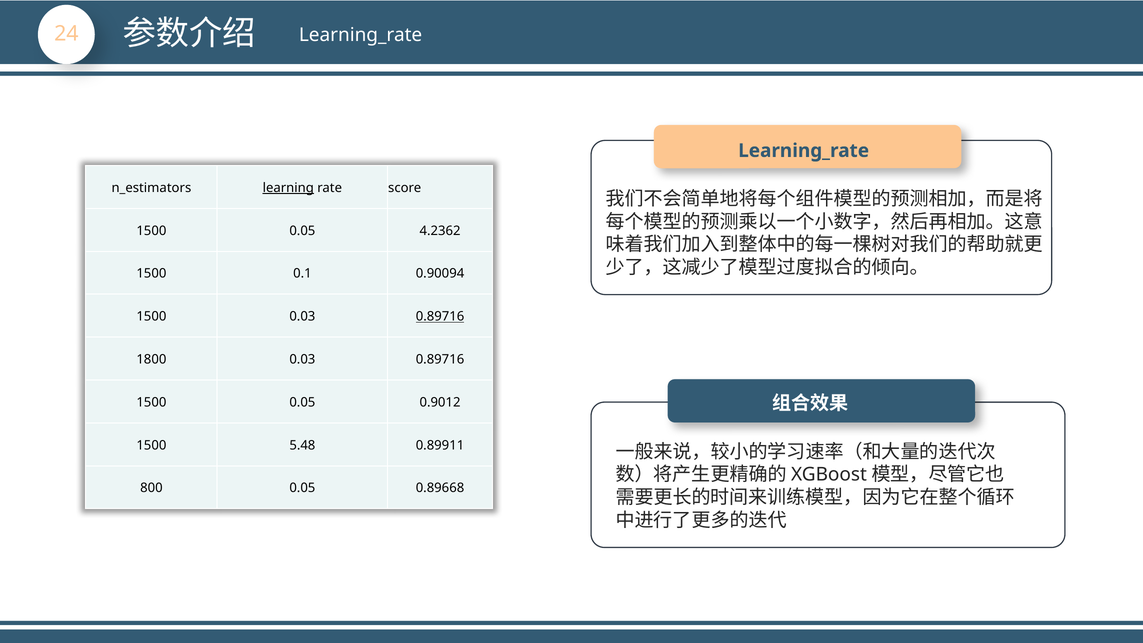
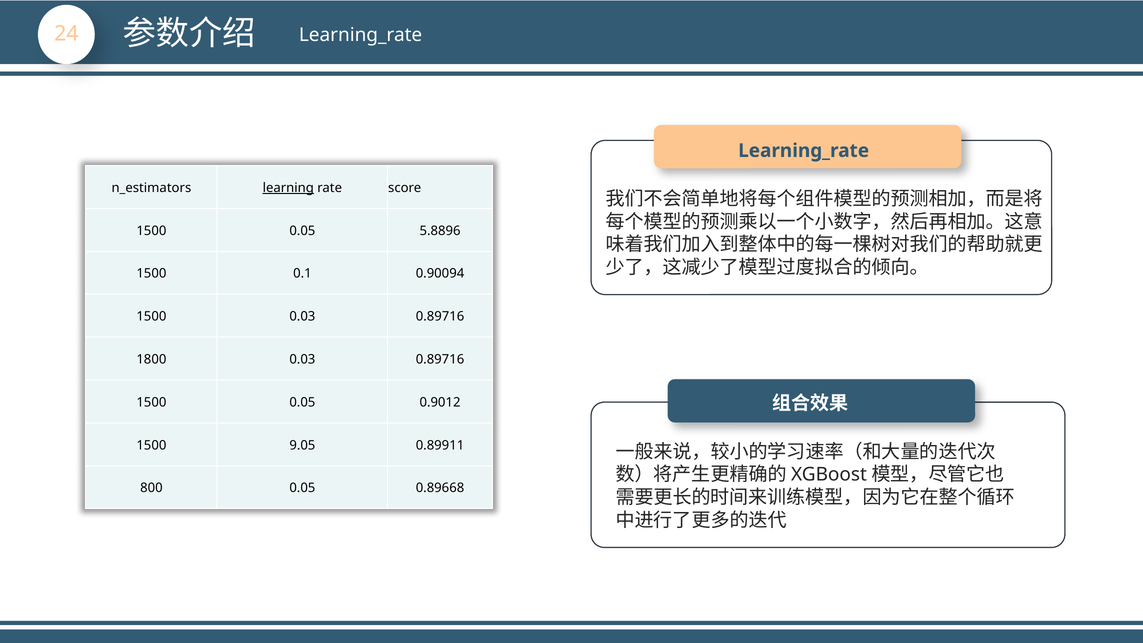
4.2362: 4.2362 -> 5.8896 (440, 231)
0.89716 underline: present -> none (440, 317)
5.48: 5.48 -> 9.05 (302, 445)
